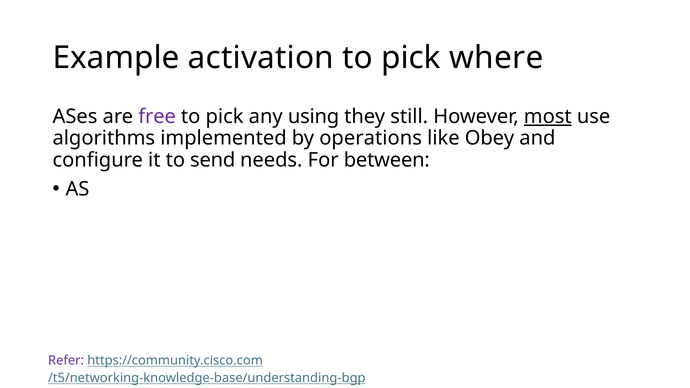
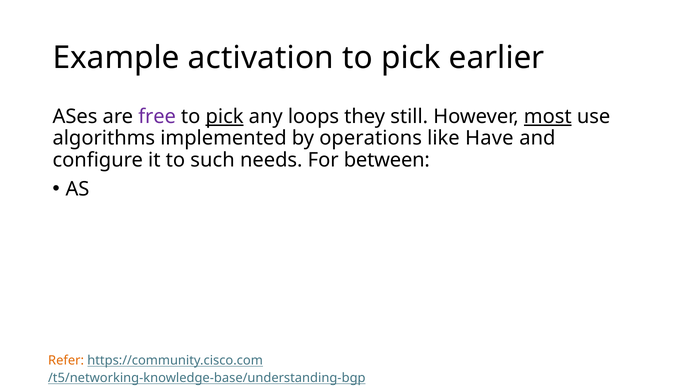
where: where -> earlier (497, 58)
pick underline: none -> present (225, 117)
using: using -> loops (313, 117)
Obey: Obey -> Have (489, 138)
send: send -> such (213, 160)
Refer colour: purple -> orange (66, 360)
